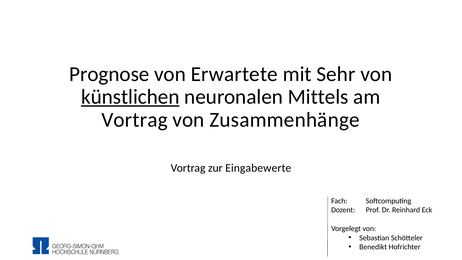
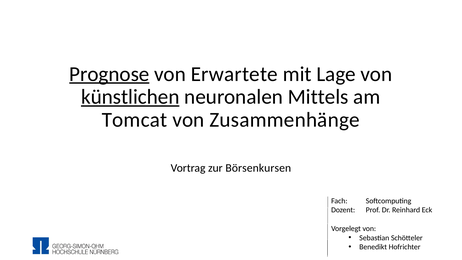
Prognose underline: none -> present (109, 74)
Sehr: Sehr -> Lage (336, 74)
Vortrag: Vortrag -> Tomcat (135, 120)
Eingabewerte: Eingabewerte -> Börsenkursen (258, 168)
